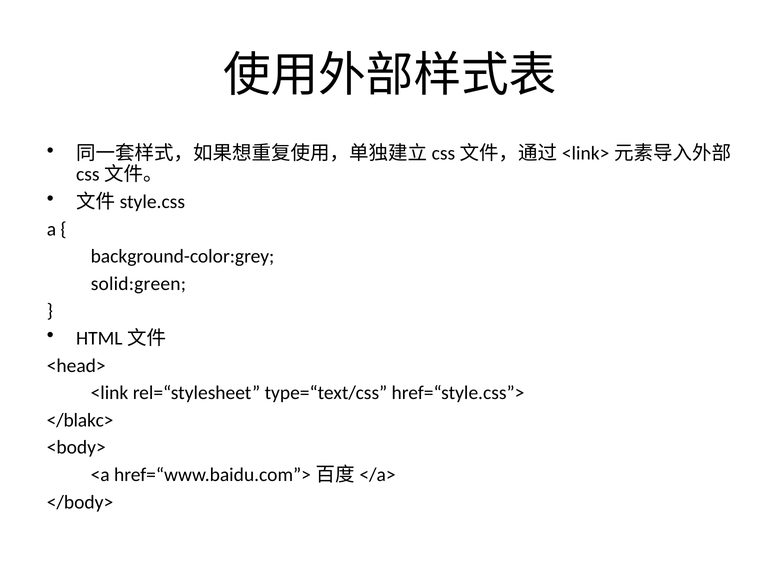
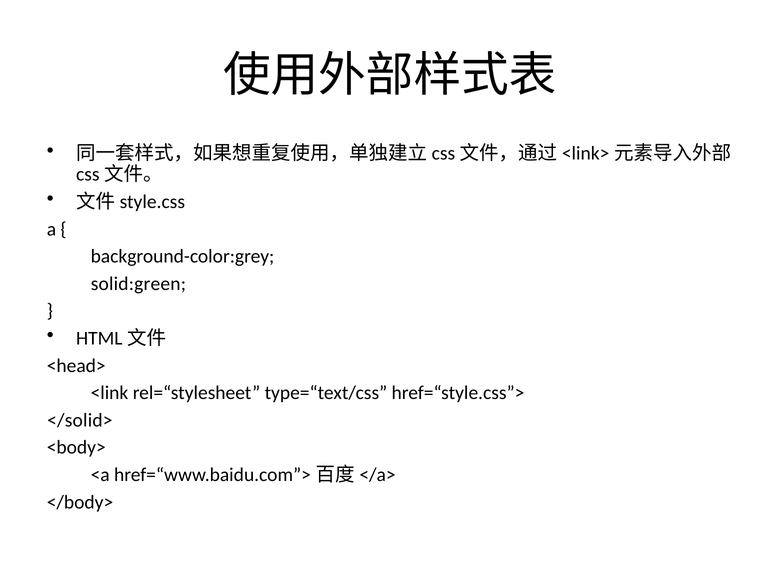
</blakc>: </blakc> -> </solid> (80, 420)
